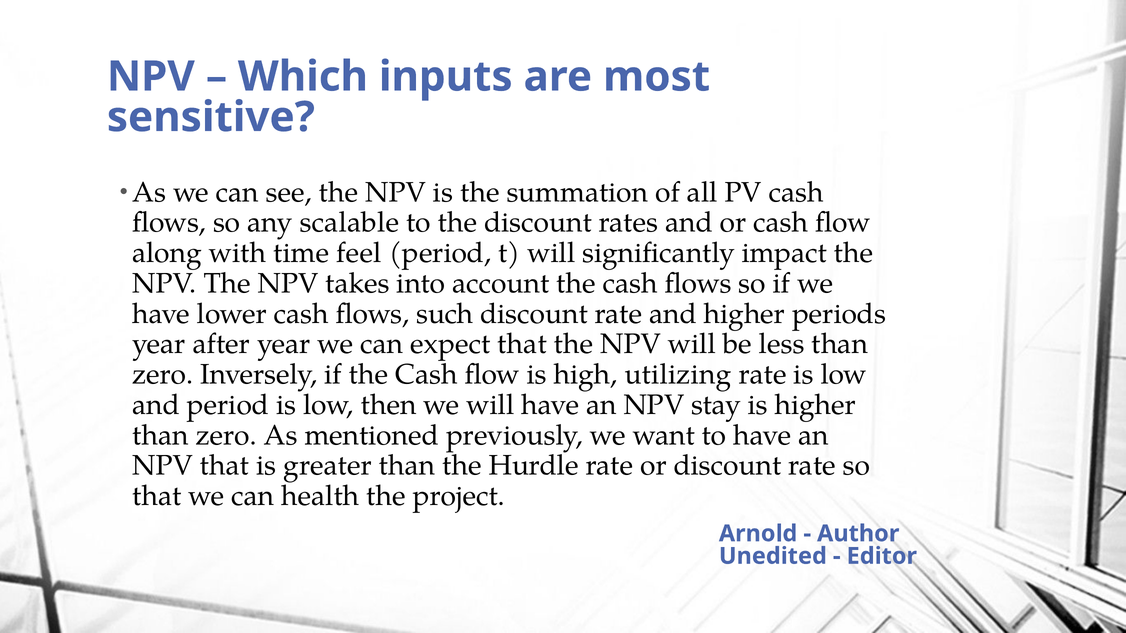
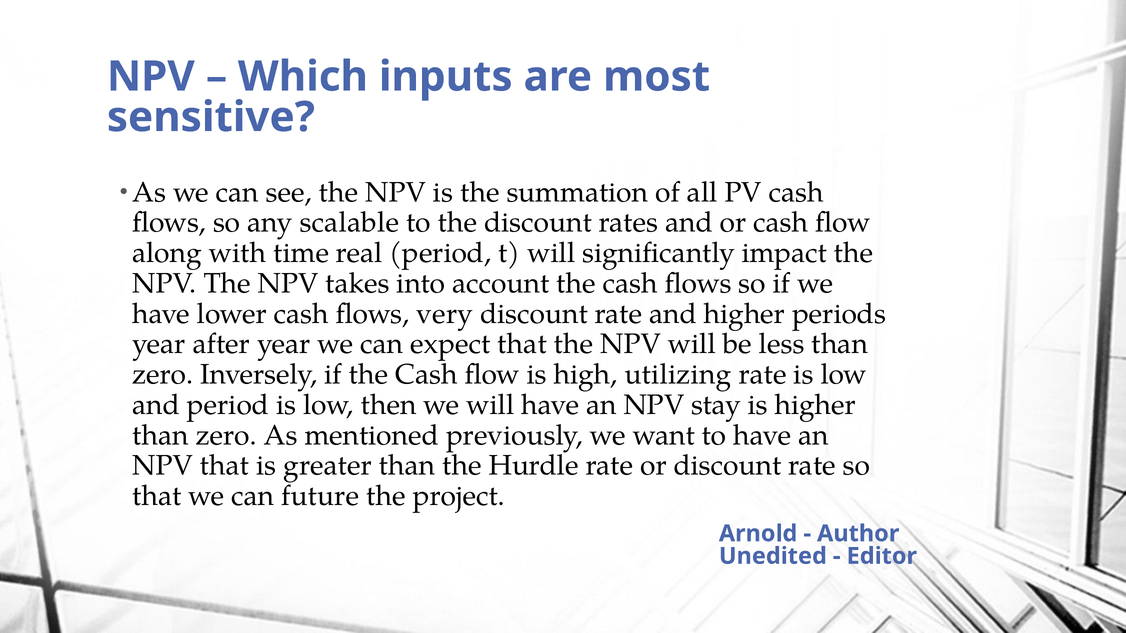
feel: feel -> real (359, 253)
such: such -> very (445, 314)
health: health -> future (320, 496)
